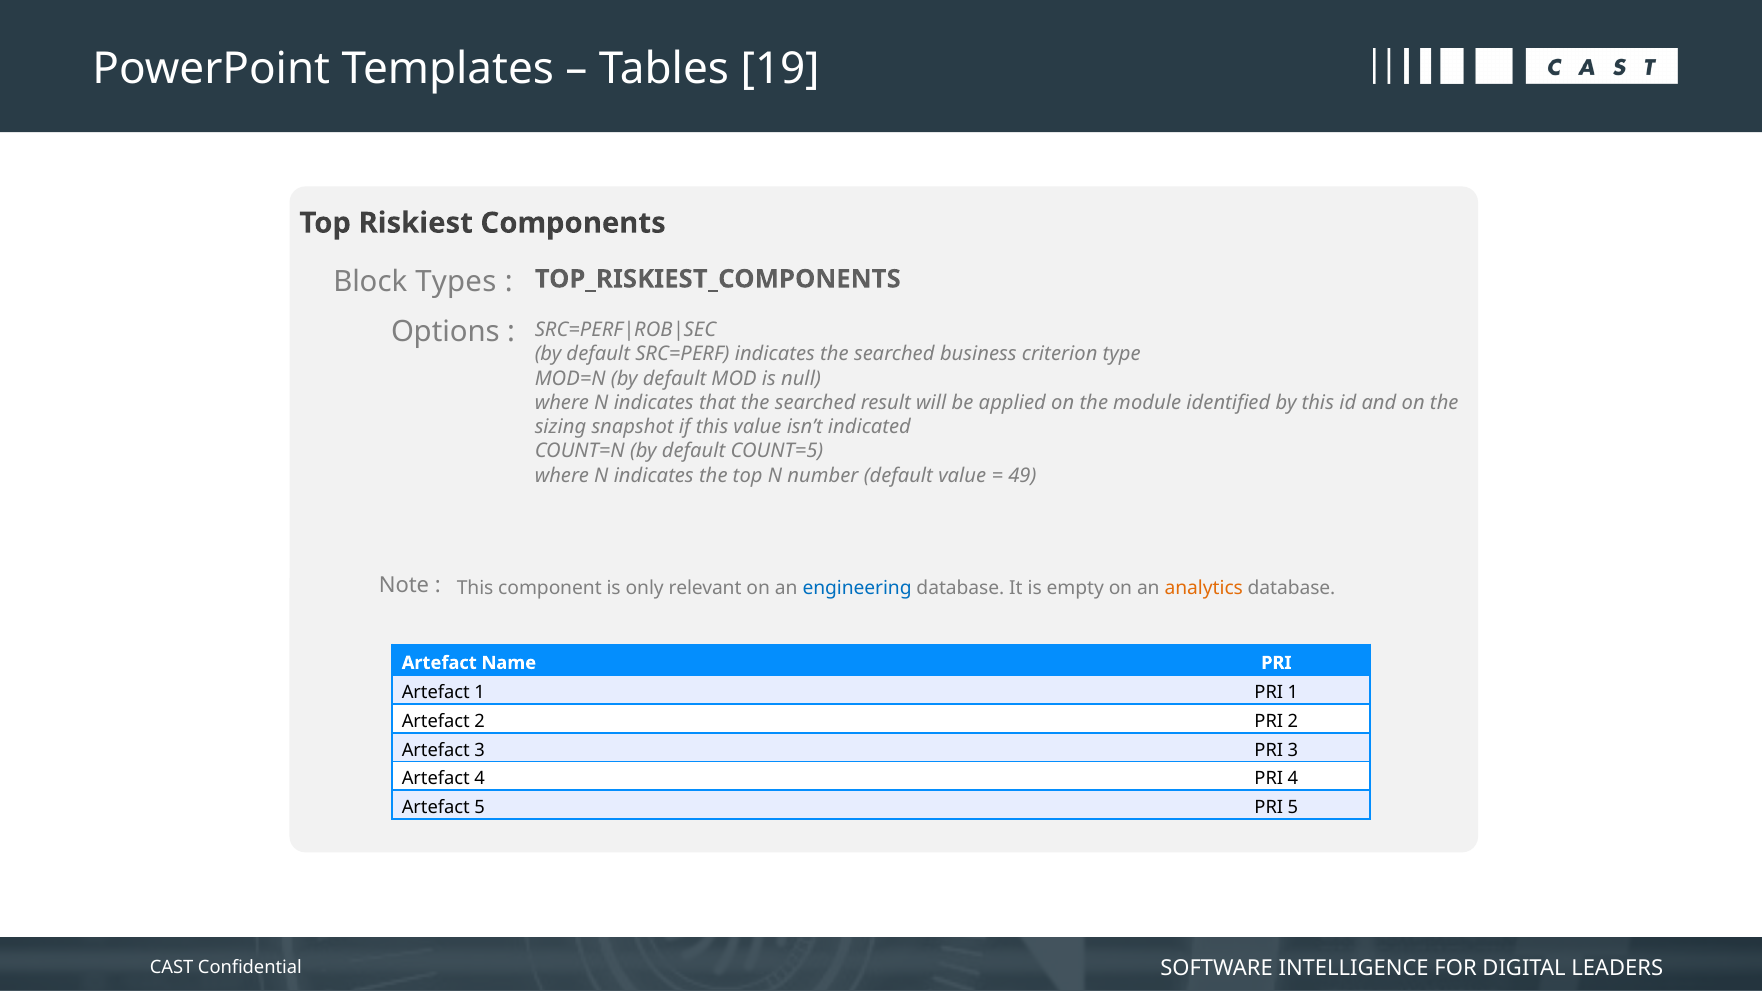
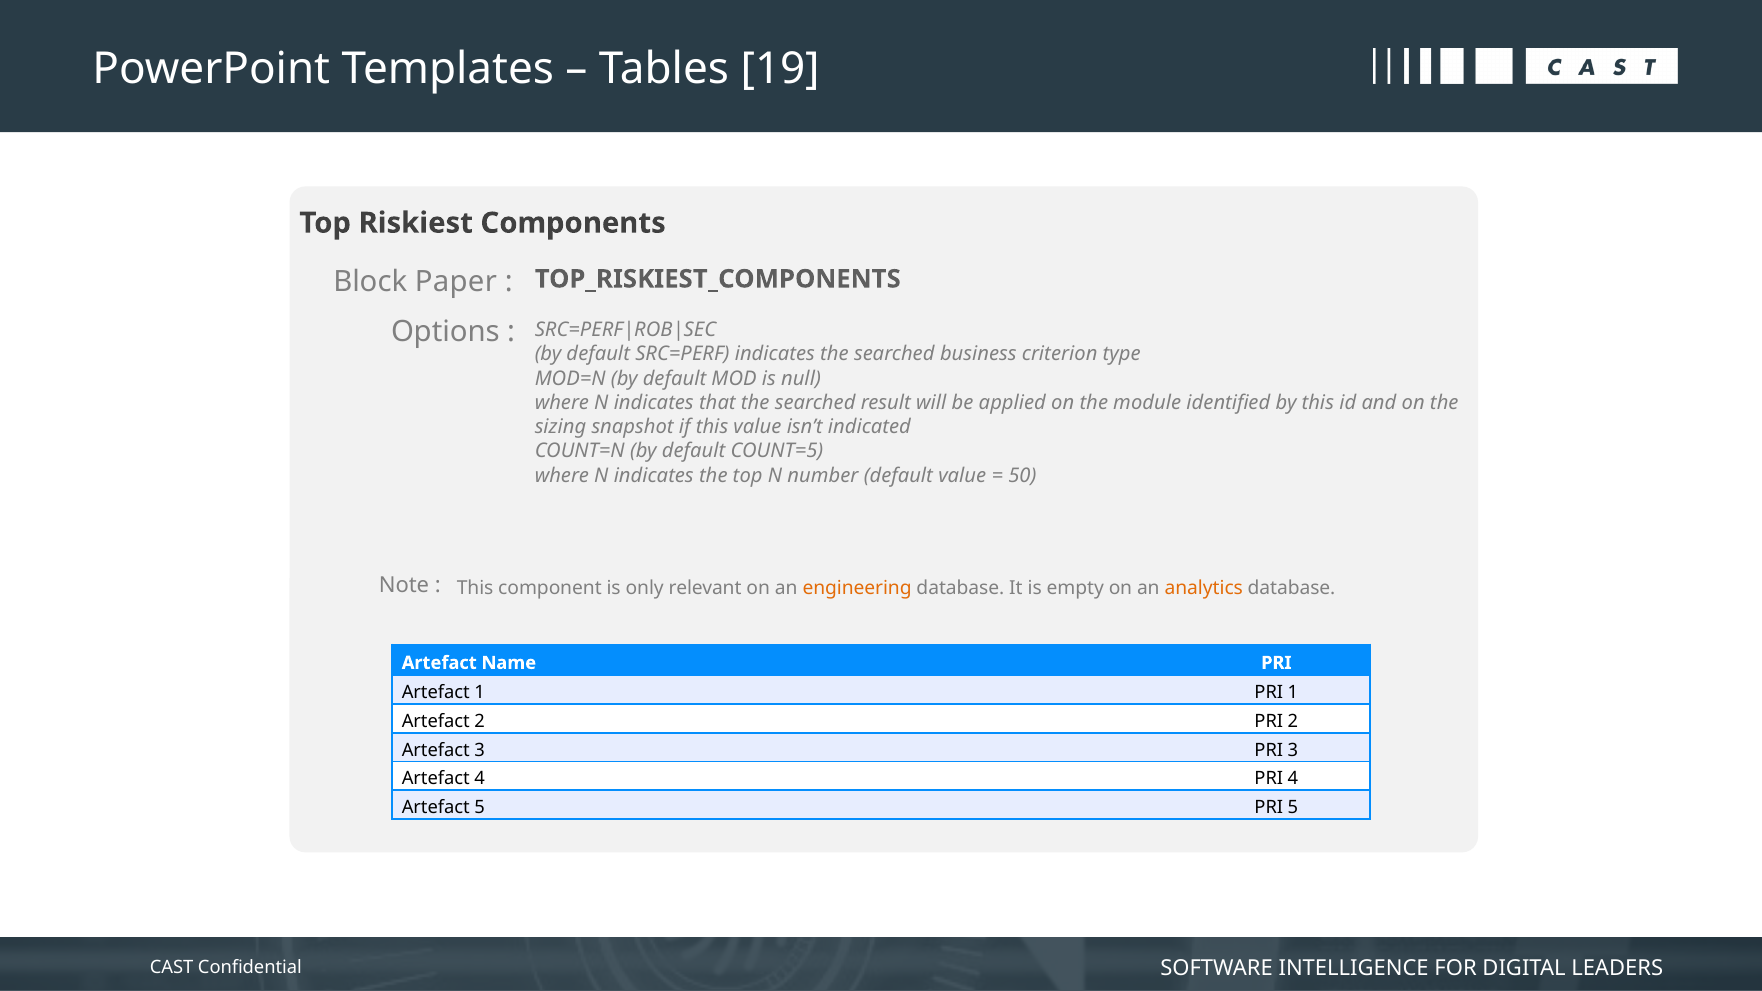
Types: Types -> Paper (456, 282)
49: 49 -> 50 (1022, 475)
engineering colour: blue -> orange (857, 588)
